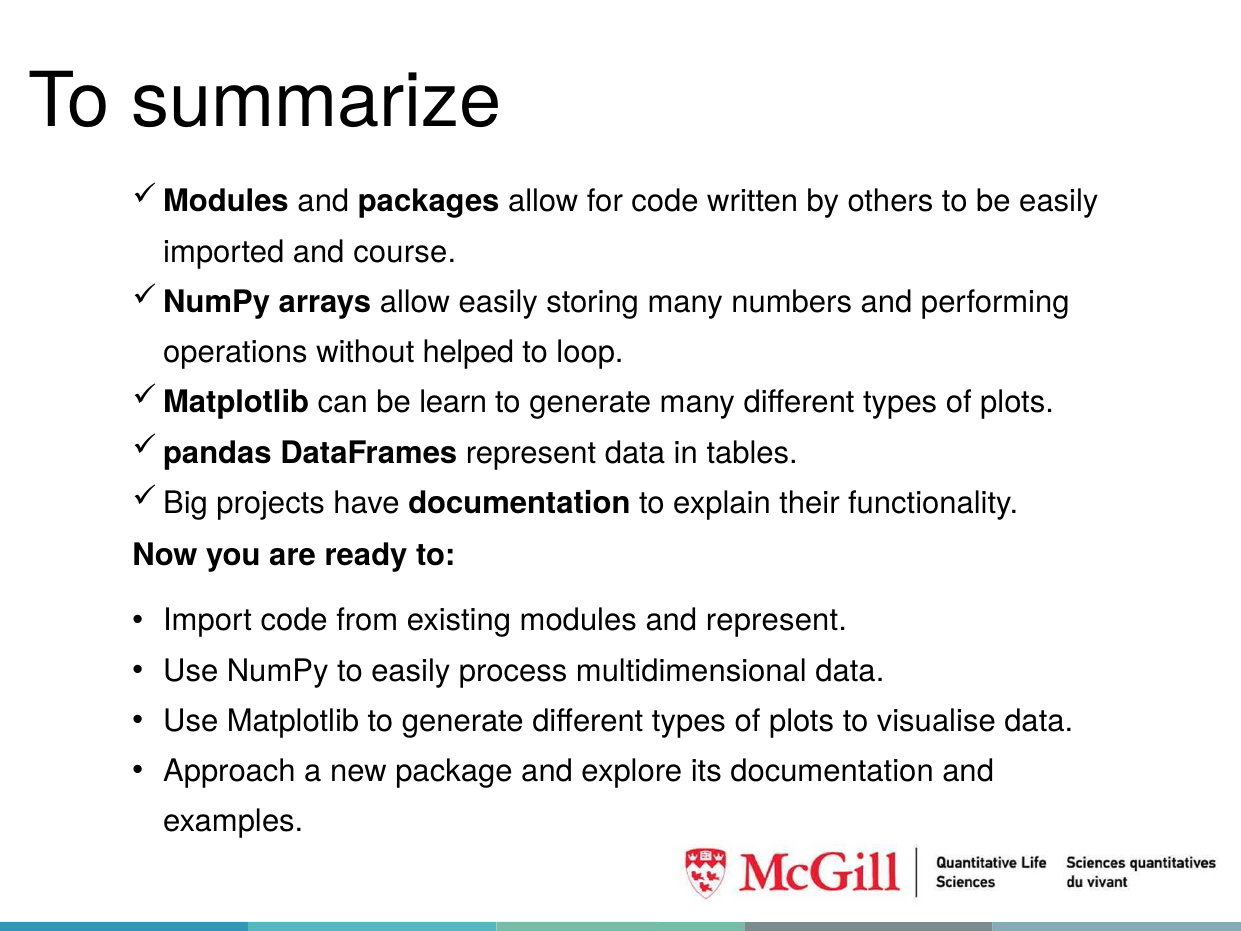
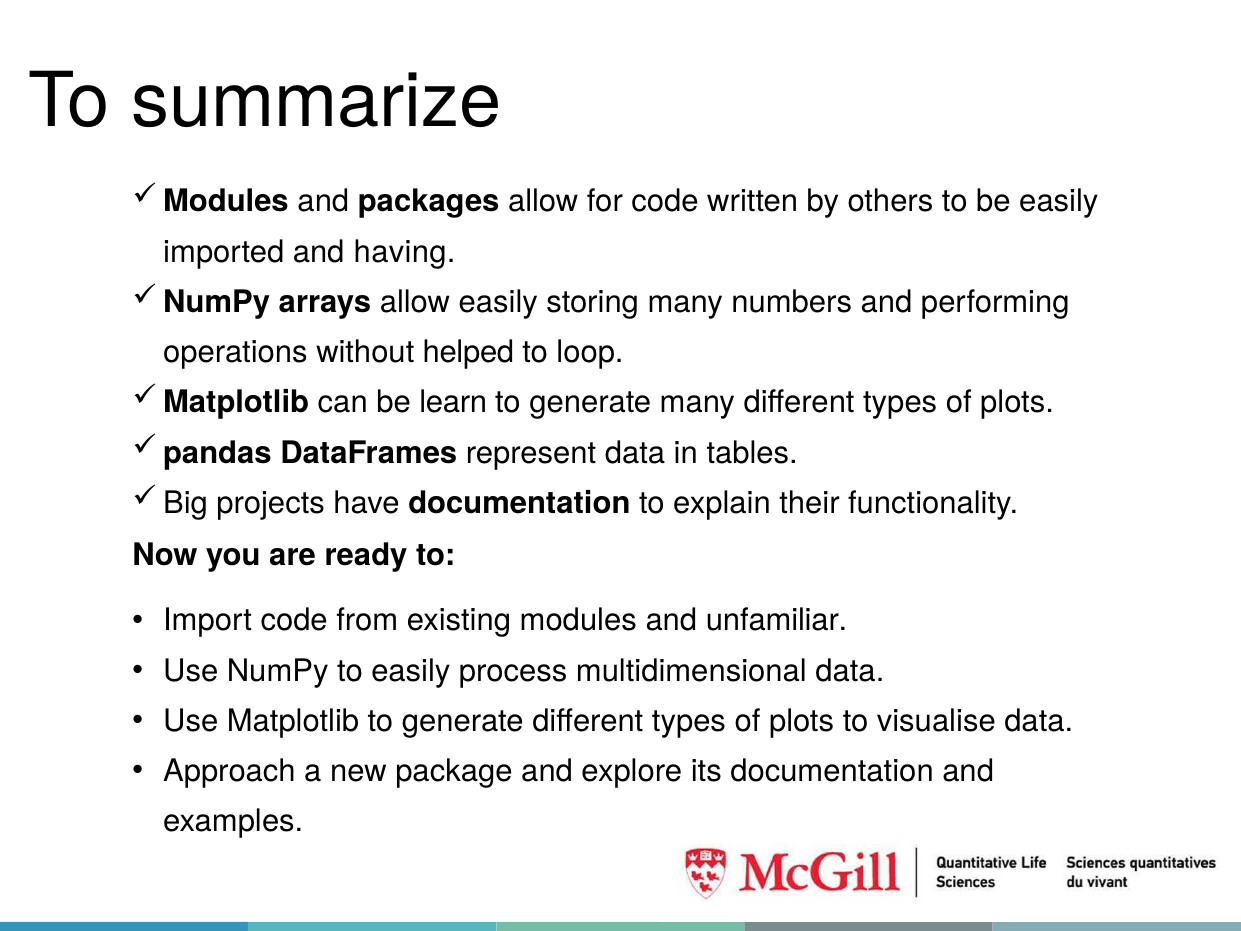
course: course -> having (405, 252)
and represent: represent -> unfamiliar (777, 621)
